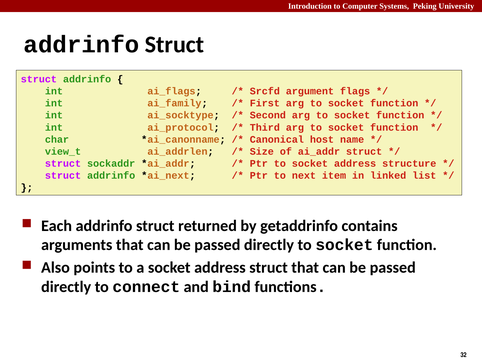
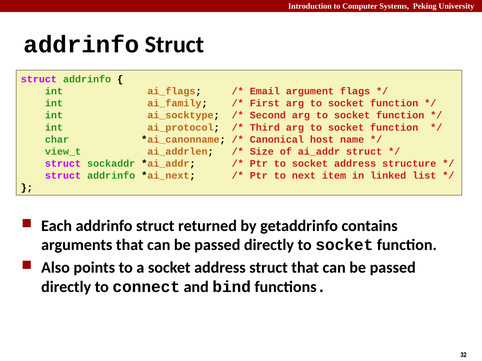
Srcfd: Srcfd -> Email (265, 91)
